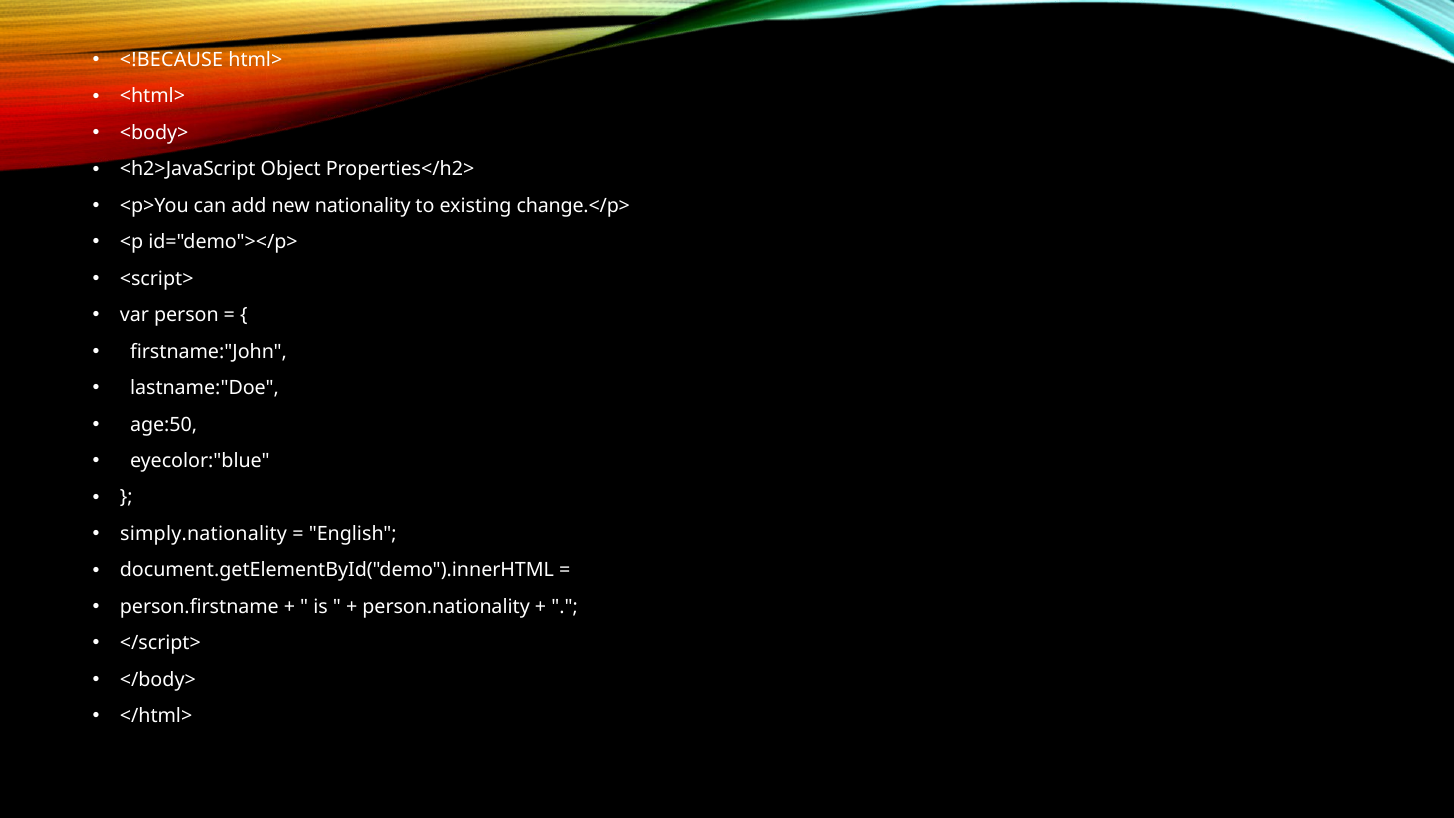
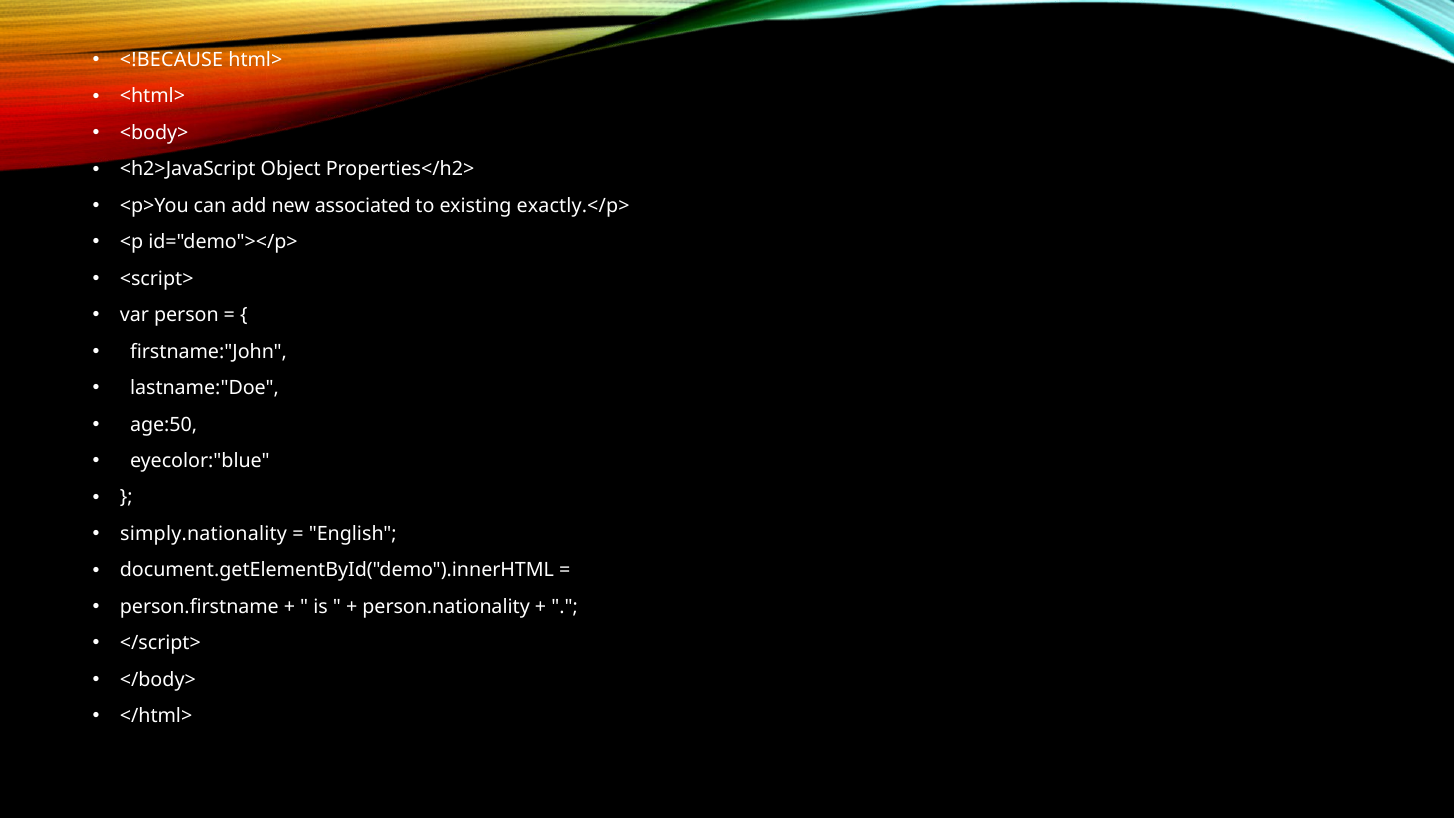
nationality: nationality -> associated (363, 206)
change.</p>: change.</p> -> exactly.</p> (573, 206)
